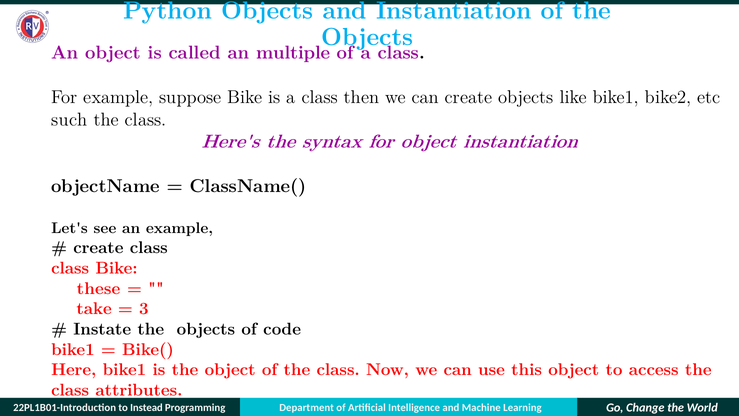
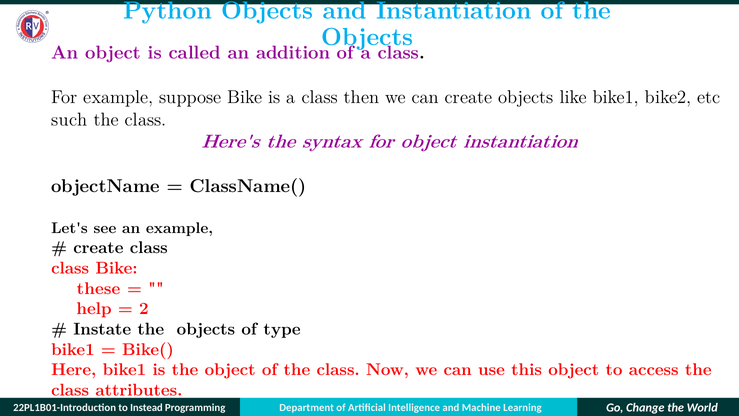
multiple: multiple -> addition (293, 53)
take: take -> help (94, 309)
3: 3 -> 2 (144, 309)
code: code -> type (282, 329)
